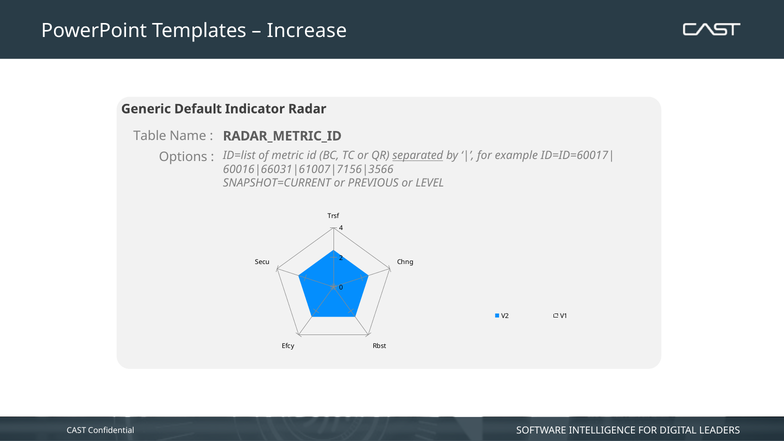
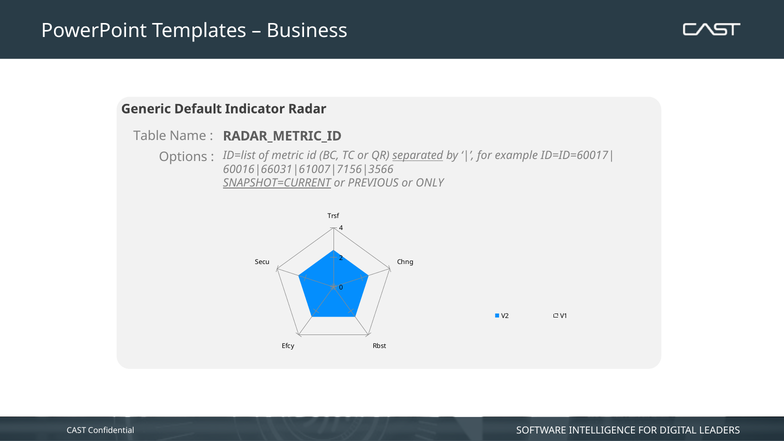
Increase: Increase -> Business (307, 31)
SNAPSHOT=CURRENT underline: none -> present (277, 183)
LEVEL: LEVEL -> ONLY (430, 183)
